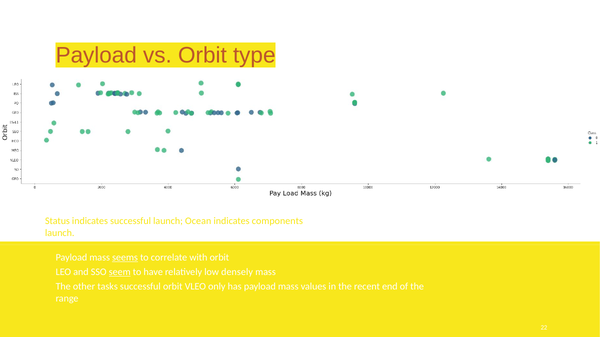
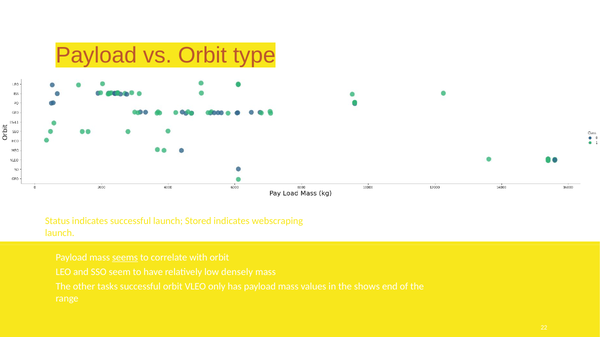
Ocean: Ocean -> Stored (198, 221)
components: components -> webscraping (277, 221)
seem underline: present -> none (120, 272)
recent: recent -> shows (367, 287)
